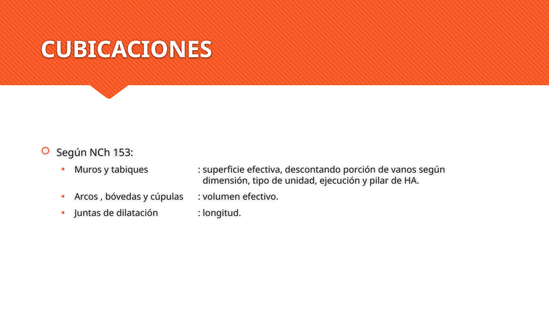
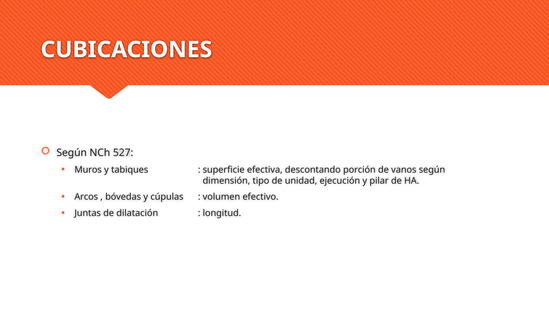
153: 153 -> 527 (123, 153)
